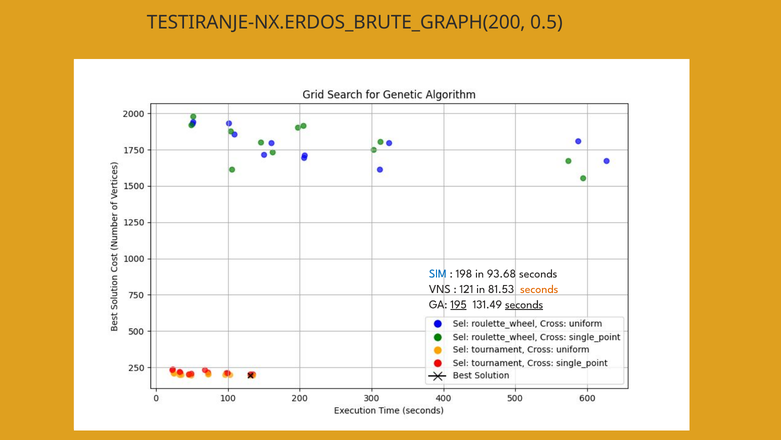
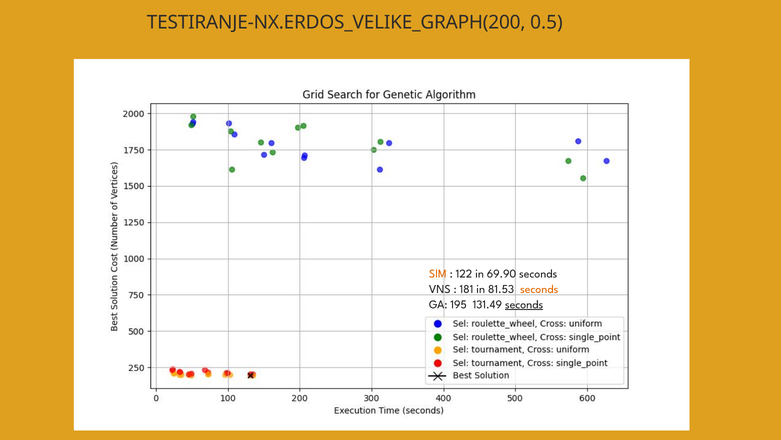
TESTIRANJE-NX.ERDOS_BRUTE_GRAPH(200: TESTIRANJE-NX.ERDOS_BRUTE_GRAPH(200 -> TESTIRANJE-NX.ERDOS_VELIKE_GRAPH(200 (336, 22)
SIM colour: blue -> orange (438, 273)
198: 198 -> 122 (464, 273)
93.68: 93.68 -> 69.90 (502, 273)
121: 121 -> 181 (466, 289)
195 underline: present -> none (459, 304)
